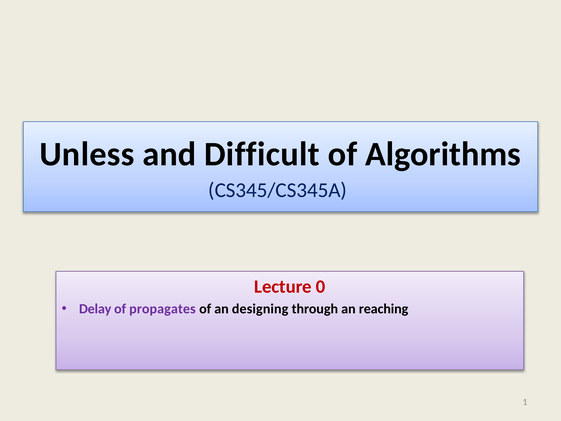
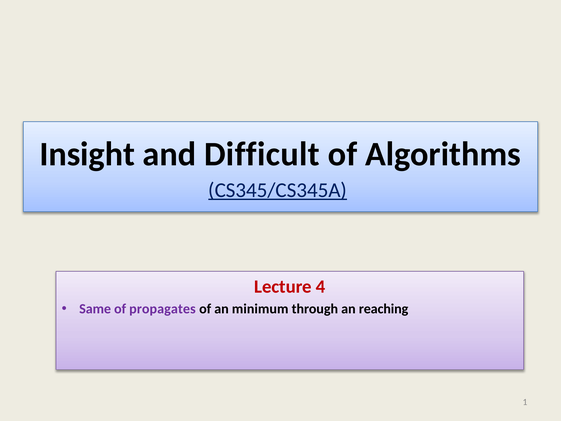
Unless: Unless -> Insight (87, 154)
CS345/CS345A underline: none -> present (278, 190)
0: 0 -> 4 (321, 286)
Delay: Delay -> Same (95, 309)
designing: designing -> minimum (260, 309)
